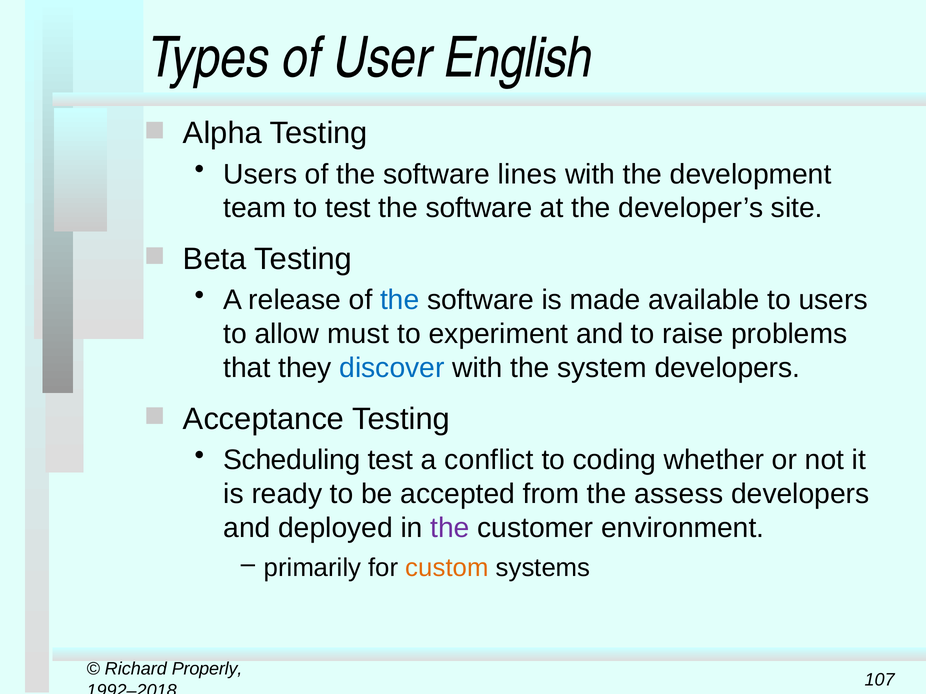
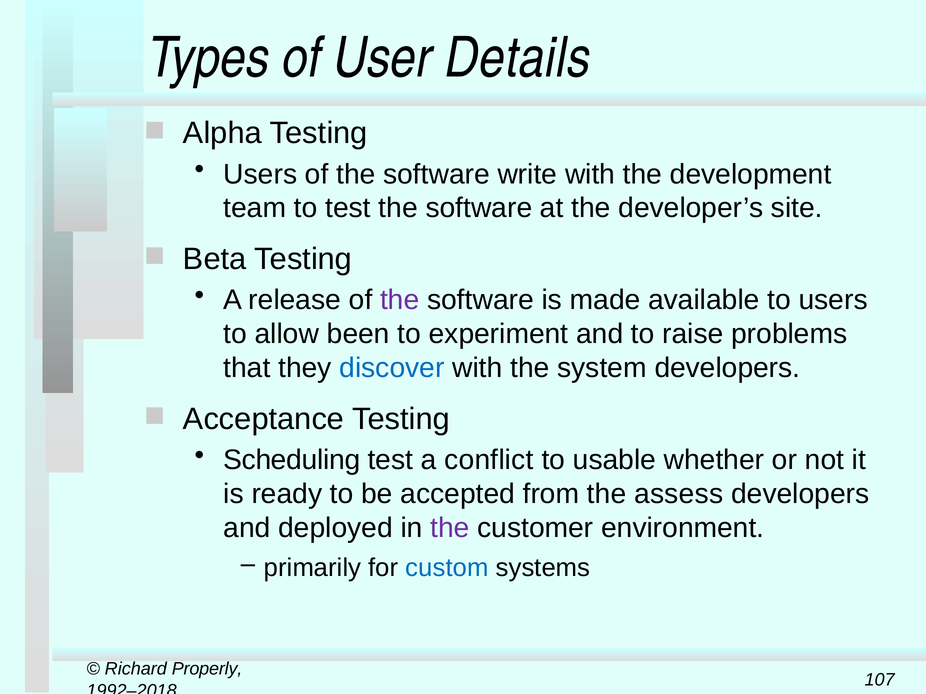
English: English -> Details (518, 58)
lines: lines -> write (527, 174)
the colour: blue -> purple (400, 300)
must: must -> been (358, 334)
coding: coding -> usable (614, 460)
custom colour: orange -> blue (447, 568)
